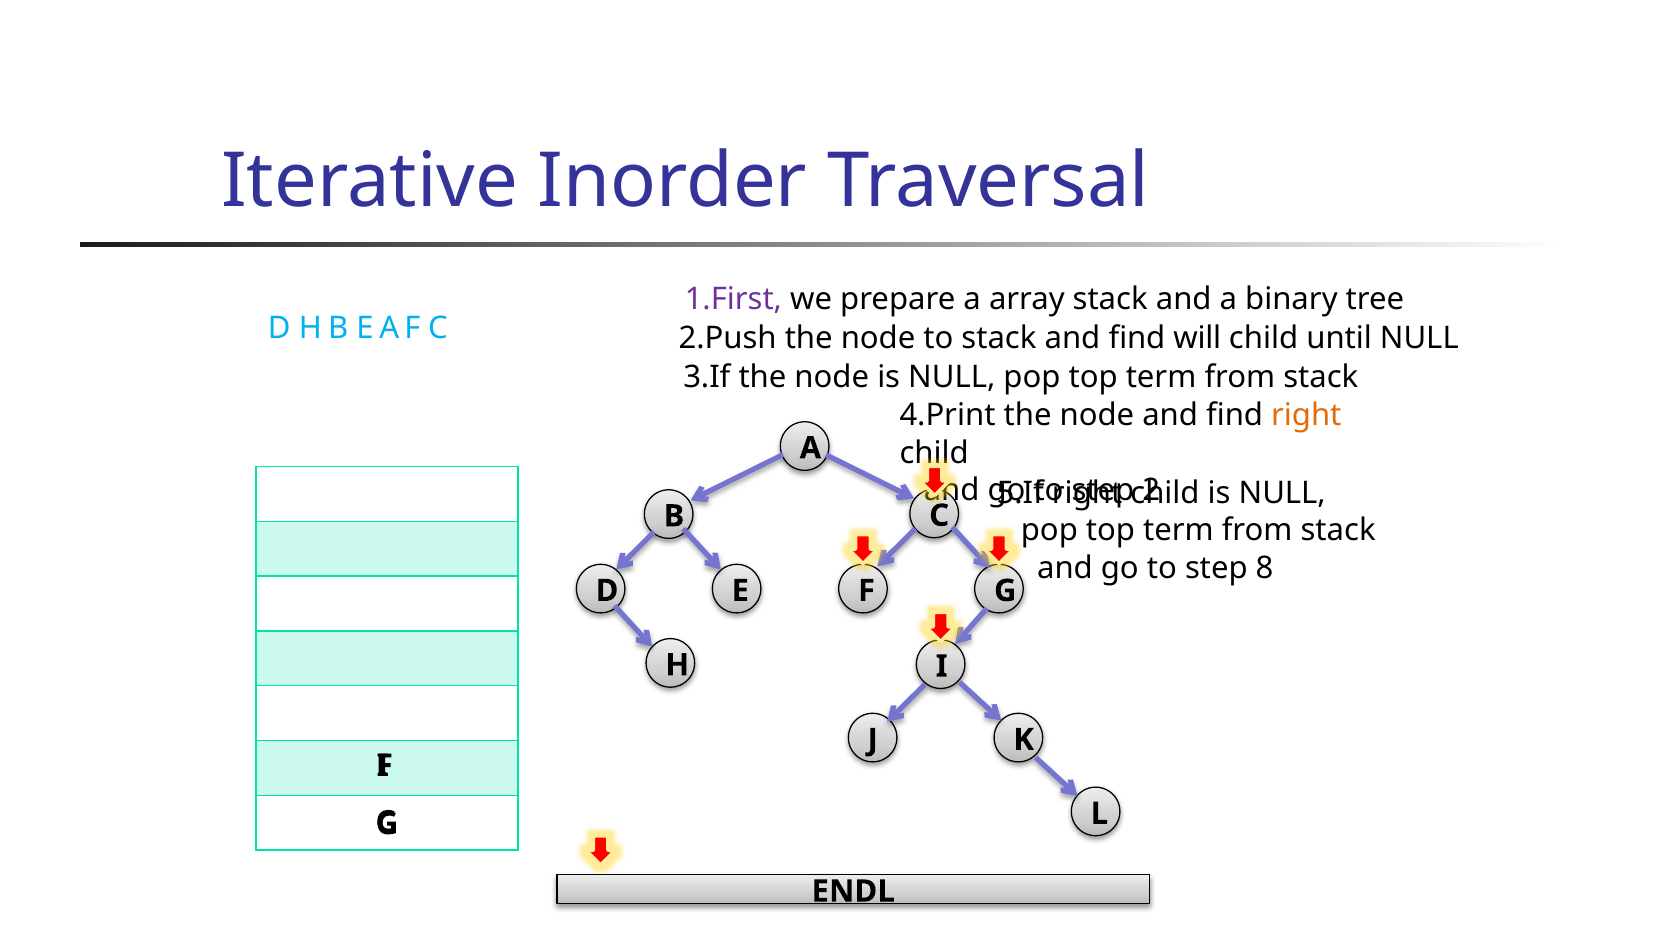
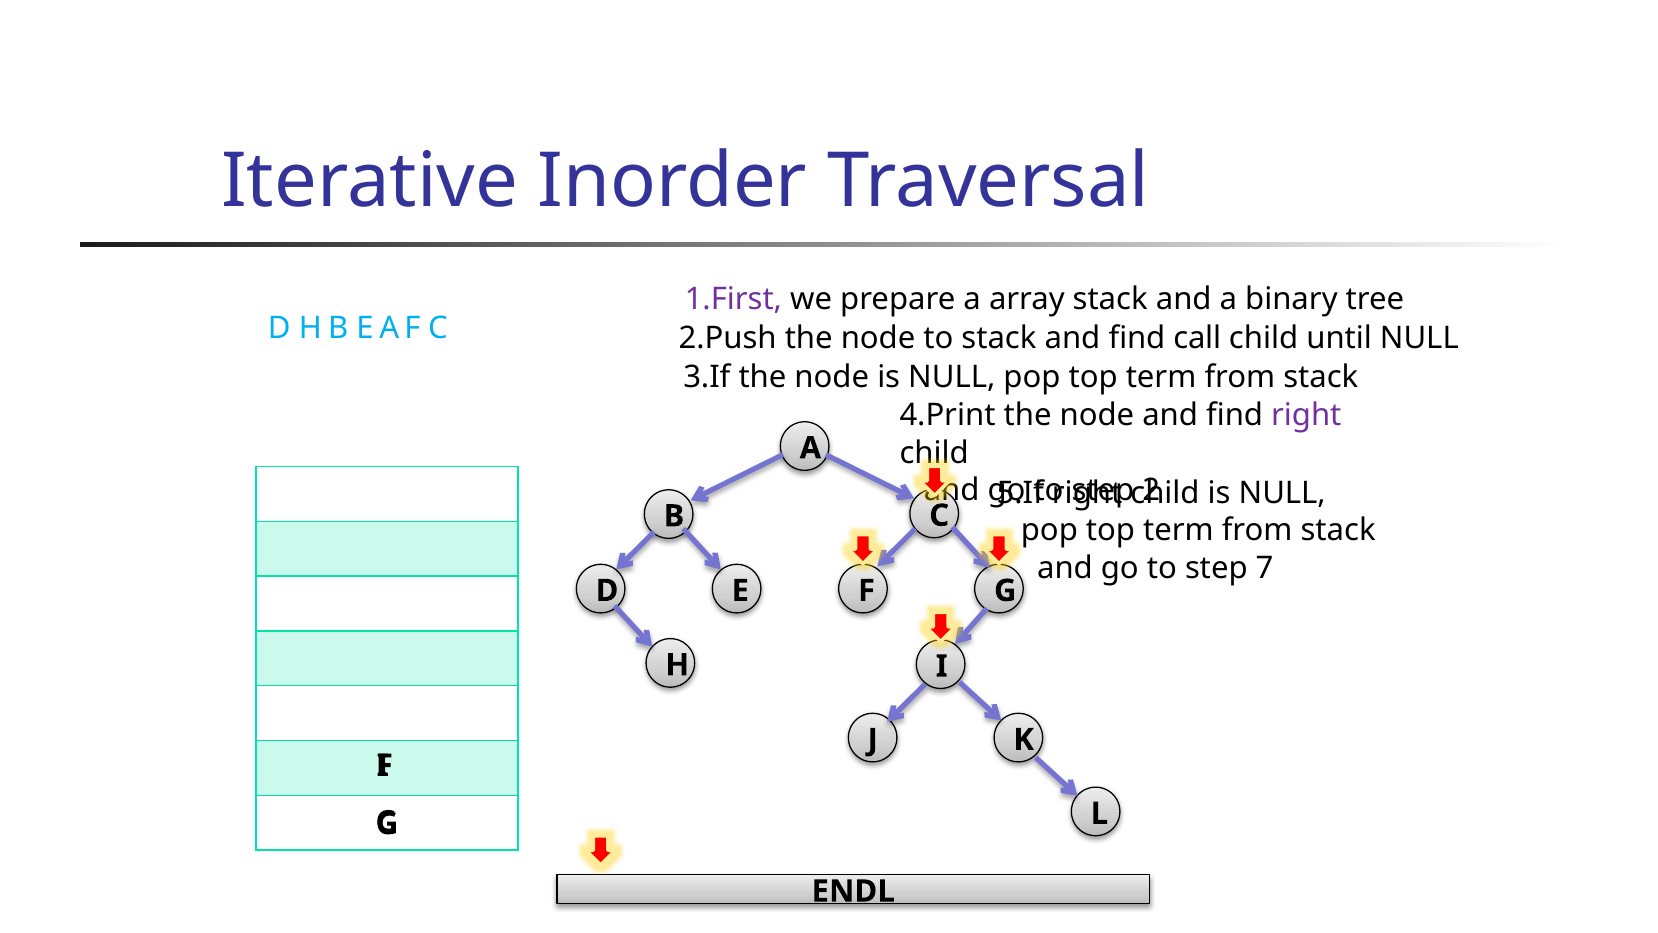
will: will -> call (1197, 338)
right colour: orange -> purple (1306, 416)
8: 8 -> 7 (1265, 568)
